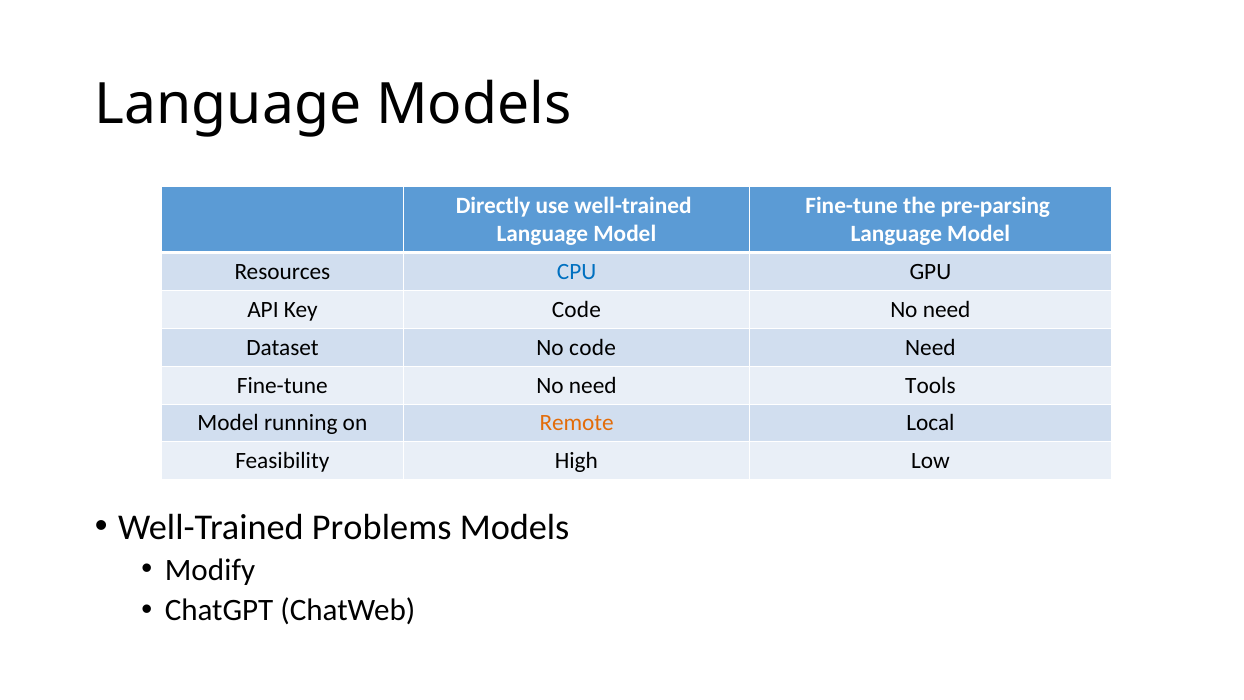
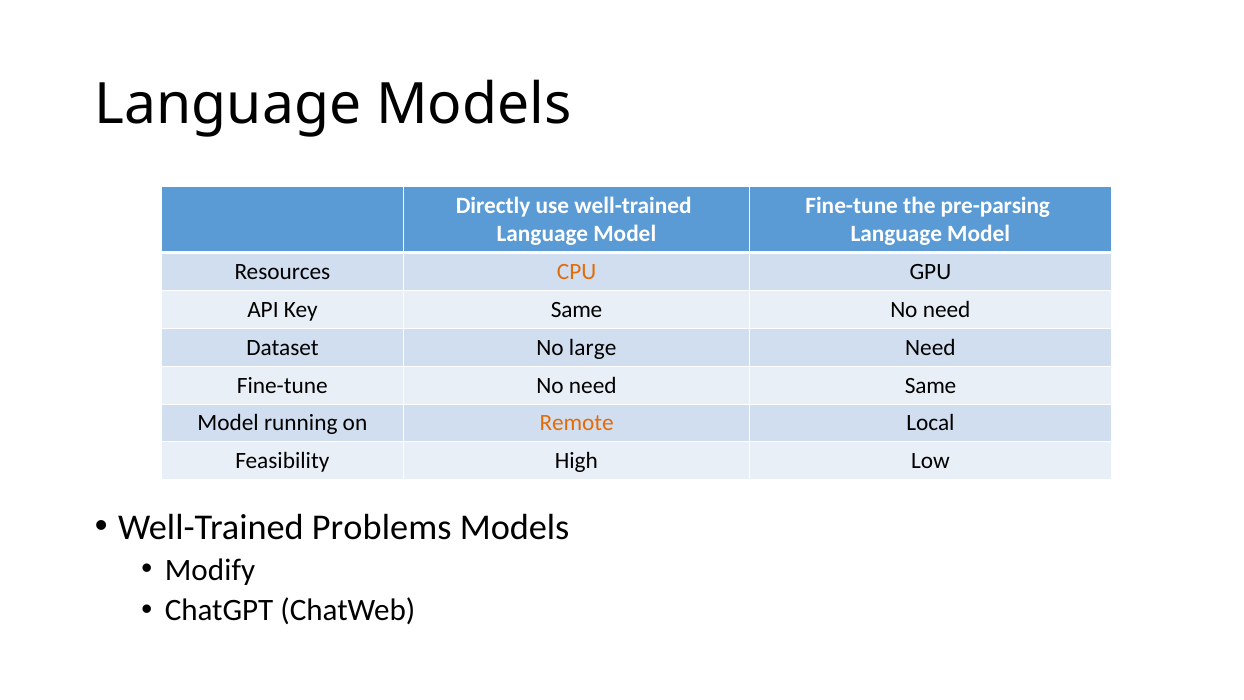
CPU colour: blue -> orange (577, 272)
Key Code: Code -> Same (577, 310)
No code: code -> large (593, 347)
need Tools: Tools -> Same (931, 385)
